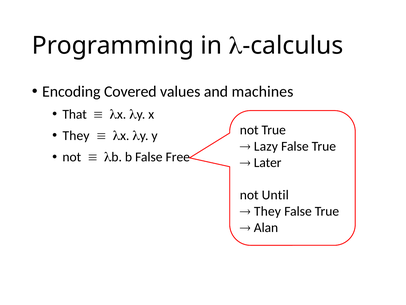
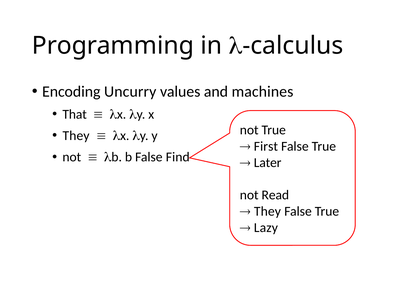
Covered: Covered -> Uncurry (130, 92)
Lazy: Lazy -> First (266, 146)
Free: Free -> Find (178, 157)
Until: Until -> Read (275, 195)
Alan: Alan -> Lazy (266, 227)
